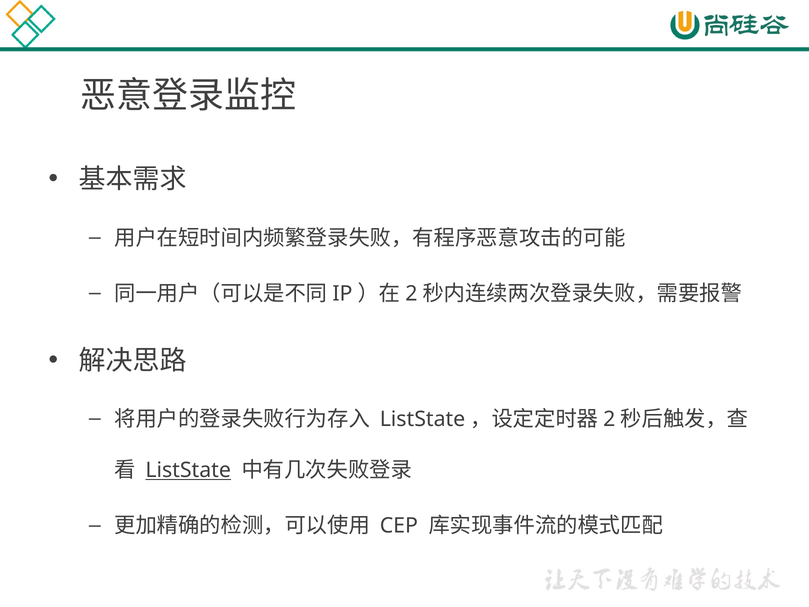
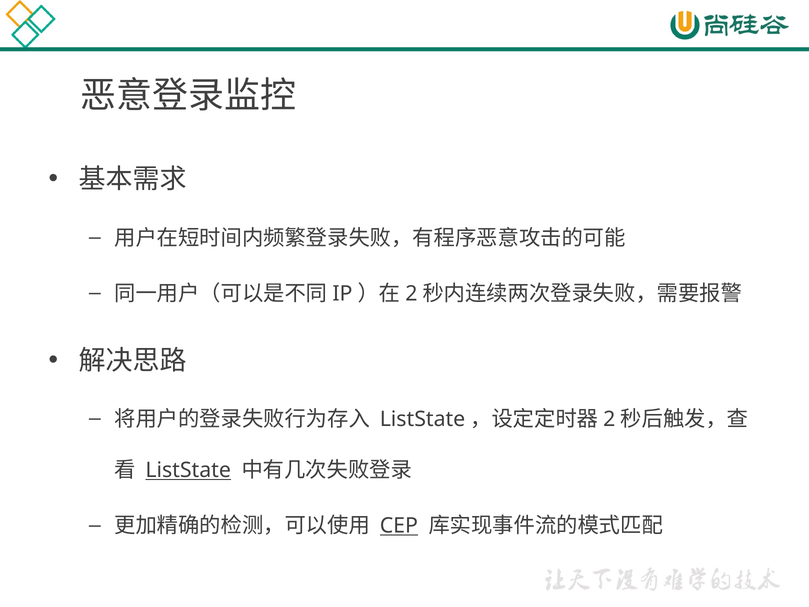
CEP underline: none -> present (399, 526)
